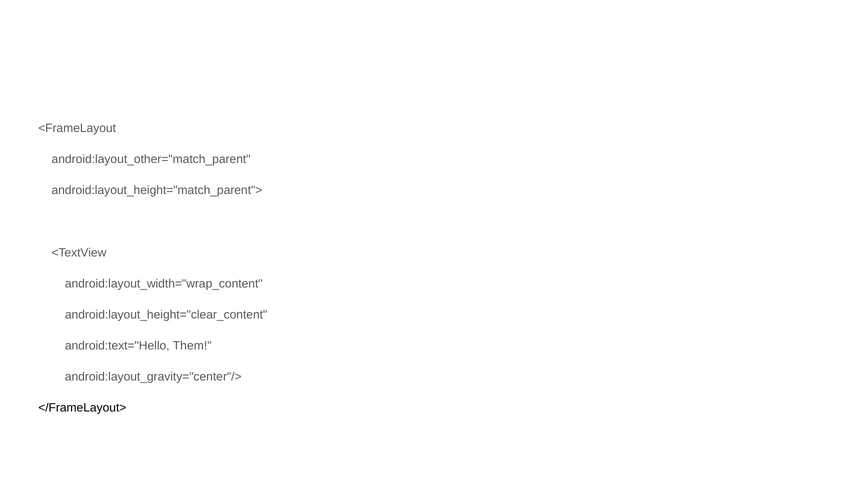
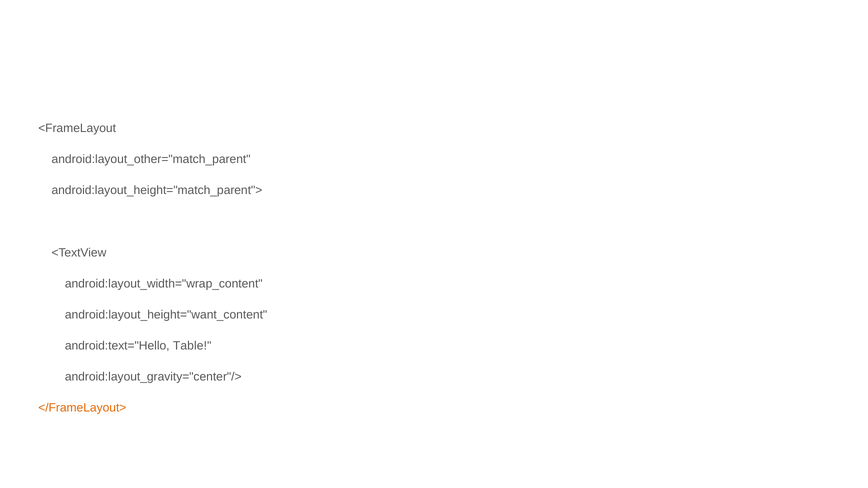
android:layout_height="clear_content: android:layout_height="clear_content -> android:layout_height="want_content (166, 315)
Them: Them -> Table (192, 346)
</FrameLayout> colour: black -> orange (82, 408)
